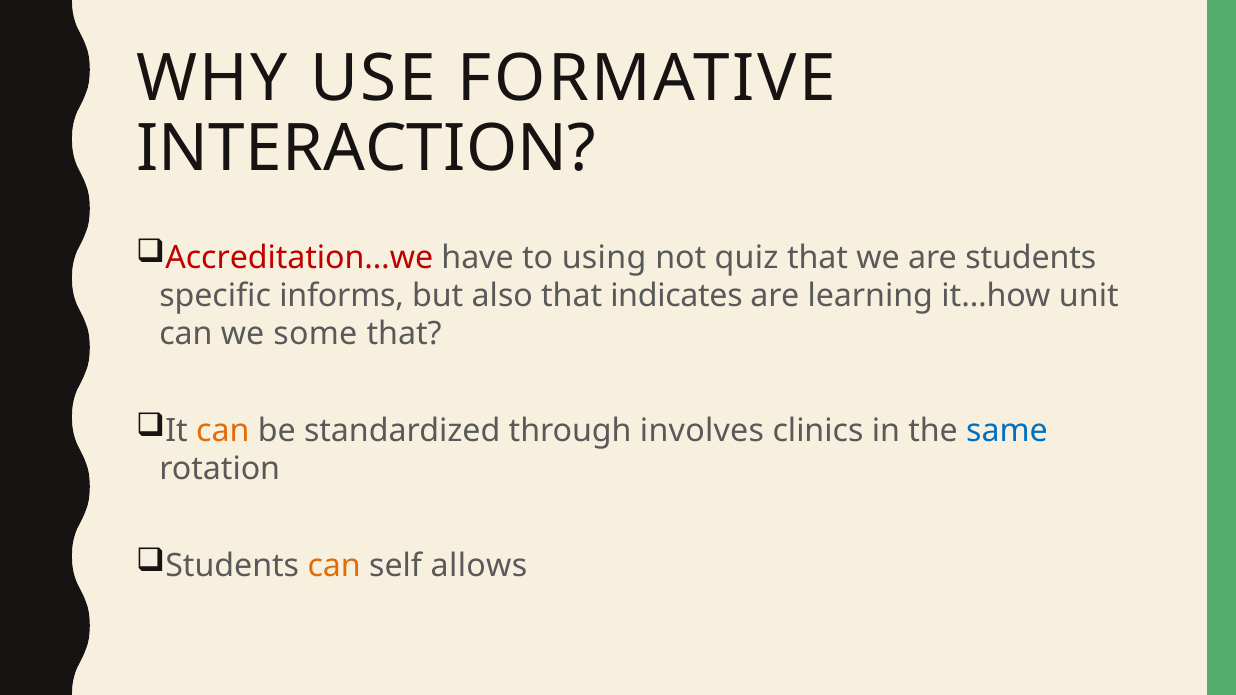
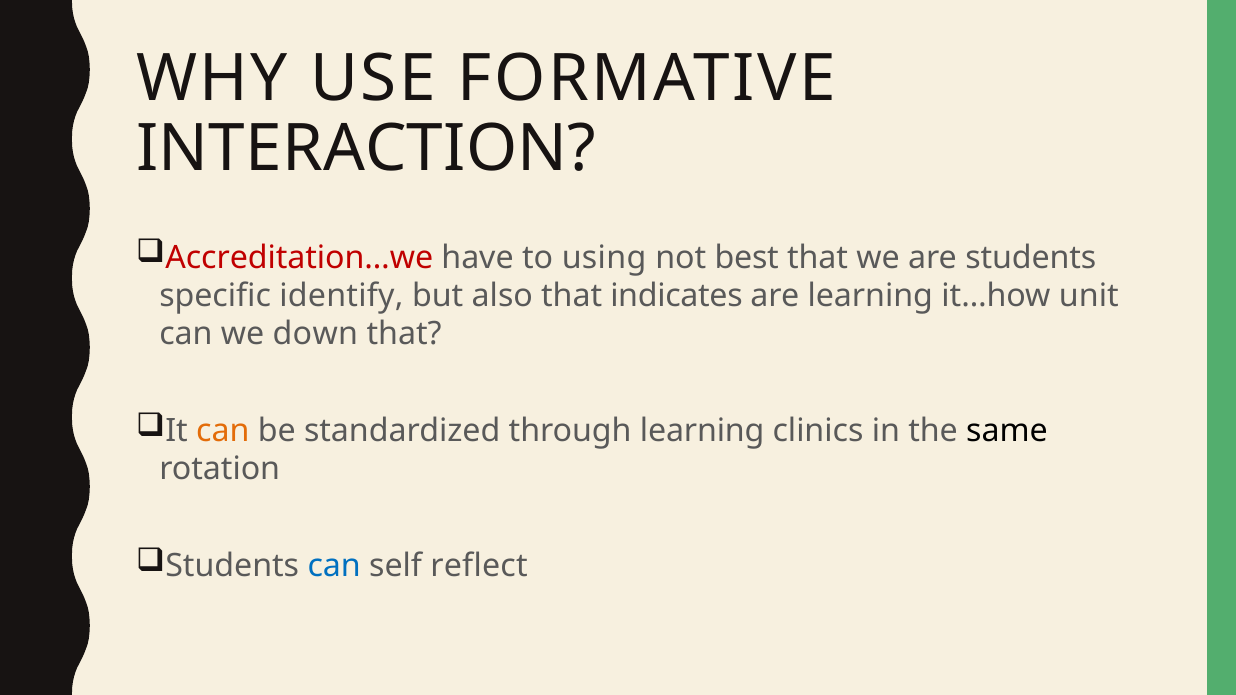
quiz: quiz -> best (747, 258)
informs: informs -> identify (341, 296)
some: some -> down (315, 334)
through involves: involves -> learning (702, 431)
same colour: blue -> black (1007, 431)
can colour: orange -> blue (334, 566)
allows: allows -> reflect (479, 566)
